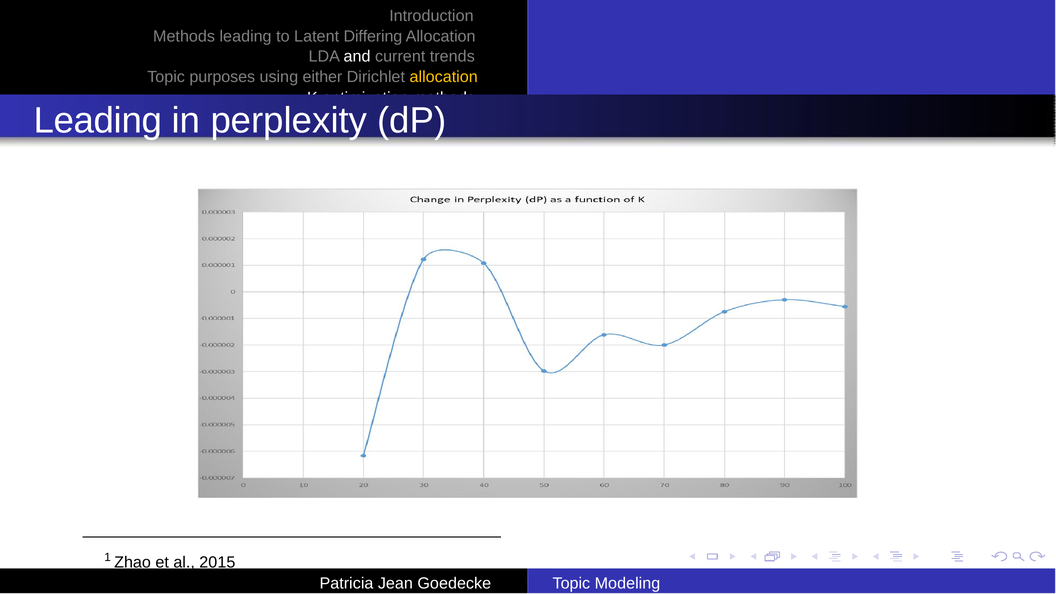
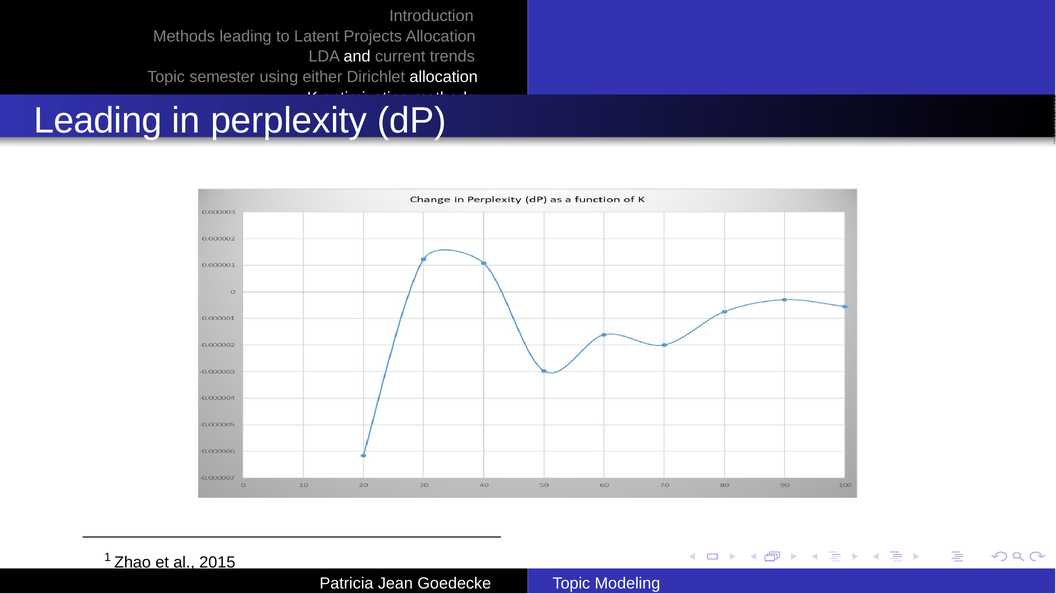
Differing: Differing -> Projects (373, 36)
purposes: purposes -> semester (222, 77)
allocation colour: yellow -> white (444, 77)
